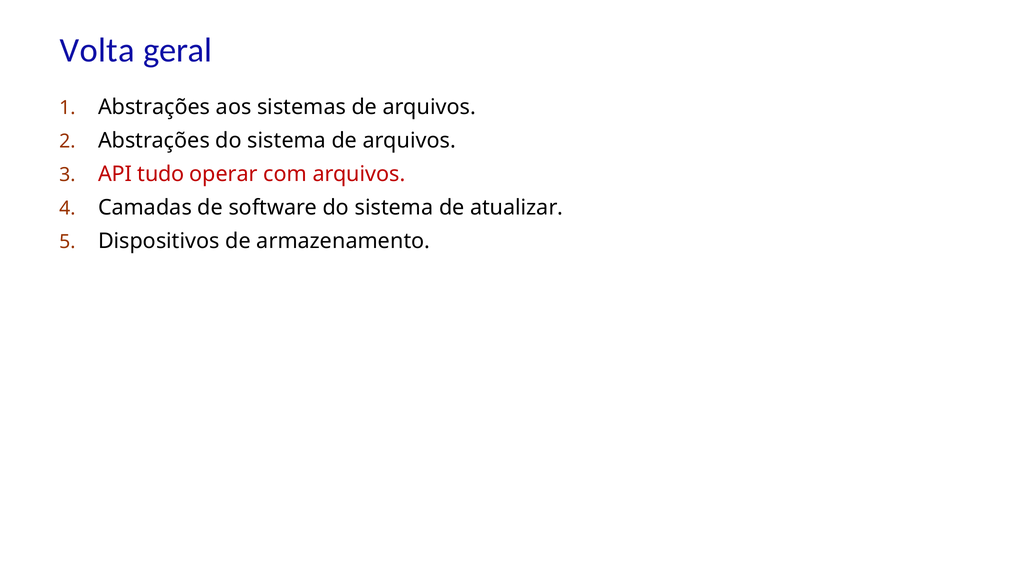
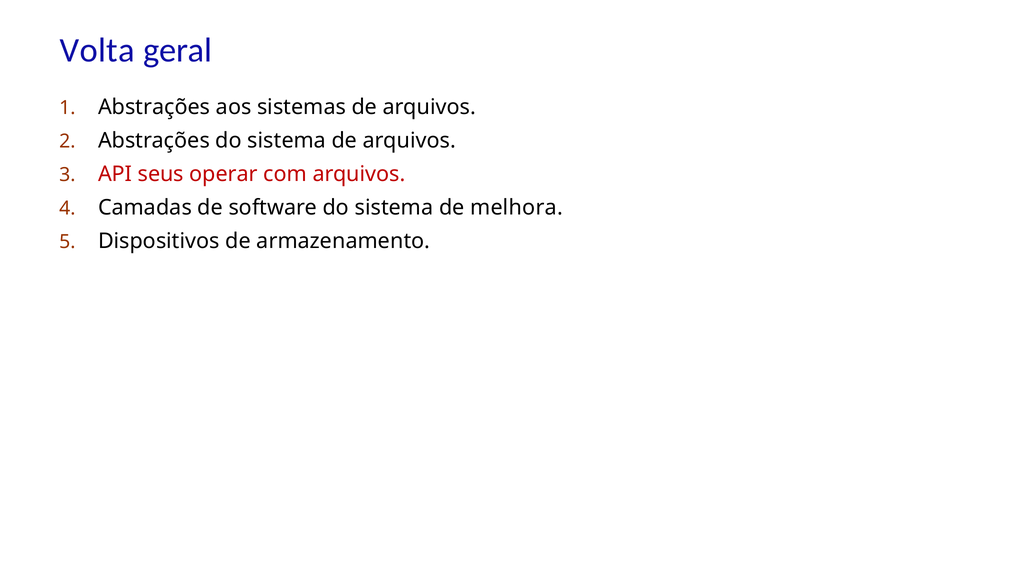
tudo: tudo -> seus (161, 174)
atualizar: atualizar -> melhora (517, 207)
